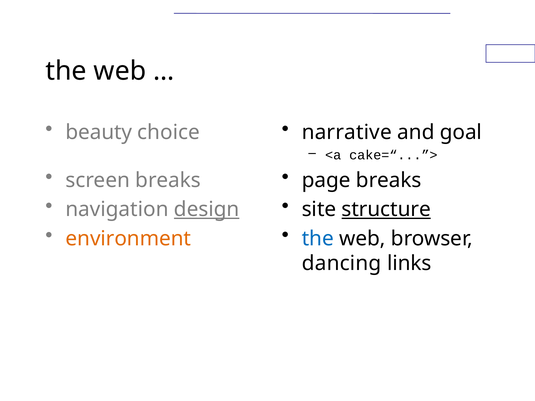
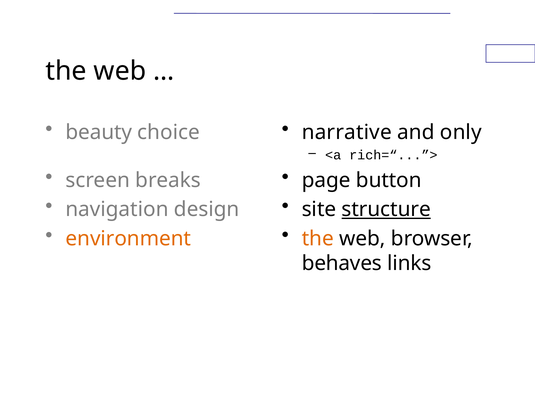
goal: goal -> only (461, 132)
cake=“...”>: cake=“...”> -> rich=“...”> (393, 155)
page breaks: breaks -> button (389, 180)
design underline: present -> none (207, 210)
the colour: blue -> orange (318, 239)
dancing: dancing -> behaves (342, 264)
